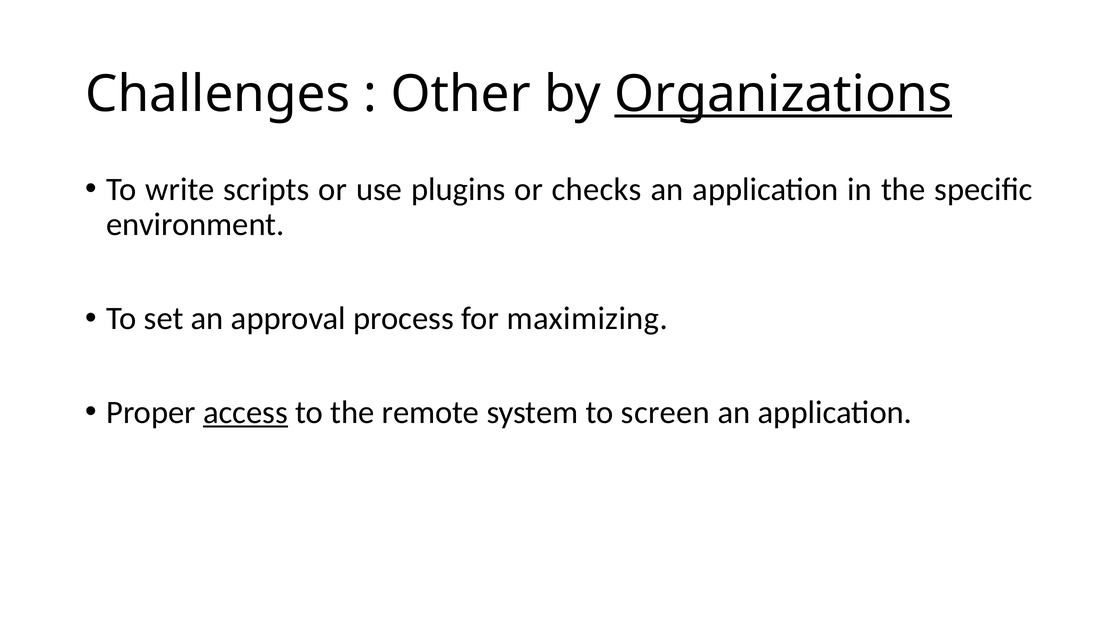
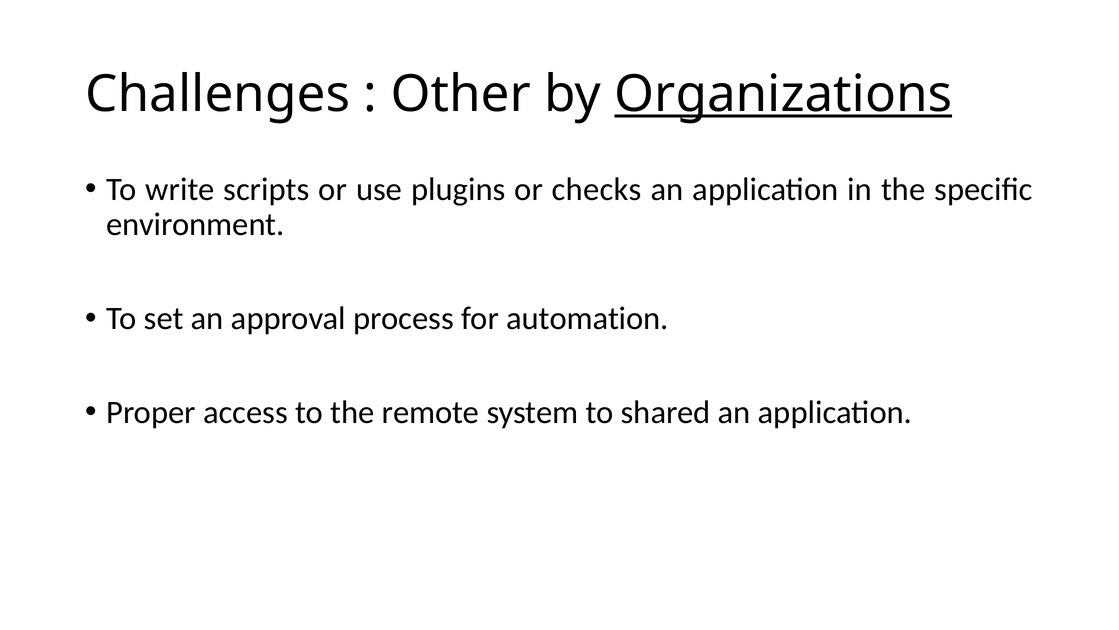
maximizing: maximizing -> automation (587, 318)
access underline: present -> none (245, 412)
screen: screen -> shared (666, 412)
